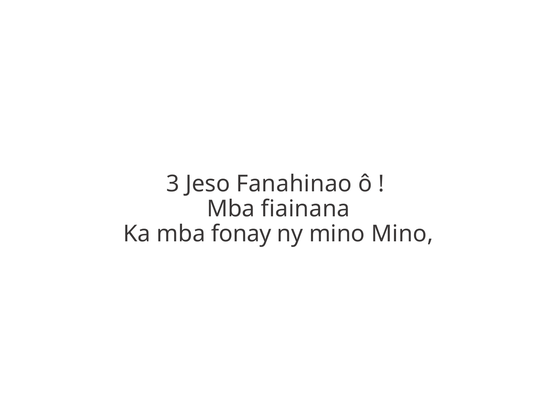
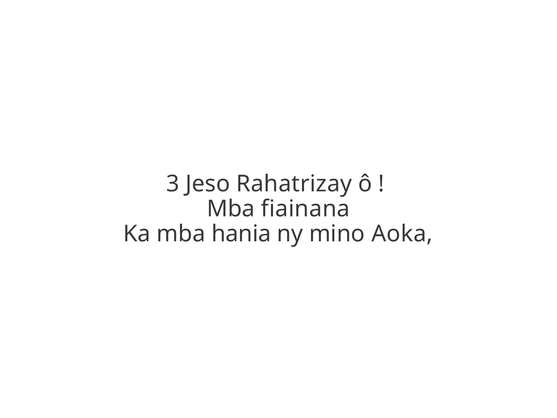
Fanahinao: Fanahinao -> Rahatrizay (294, 184)
fonay: fonay -> hania (241, 234)
mino Mino: Mino -> Aoka (402, 234)
